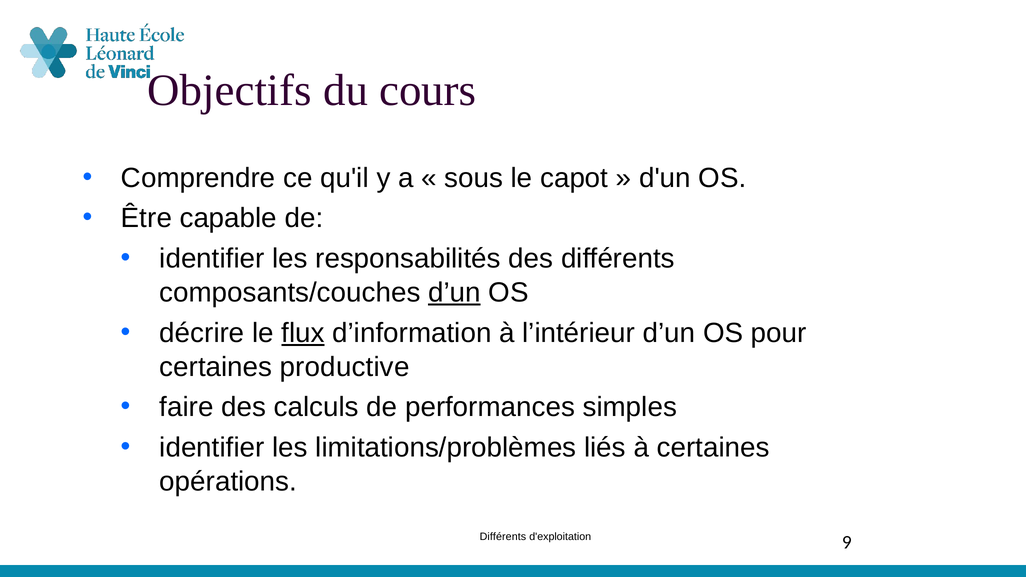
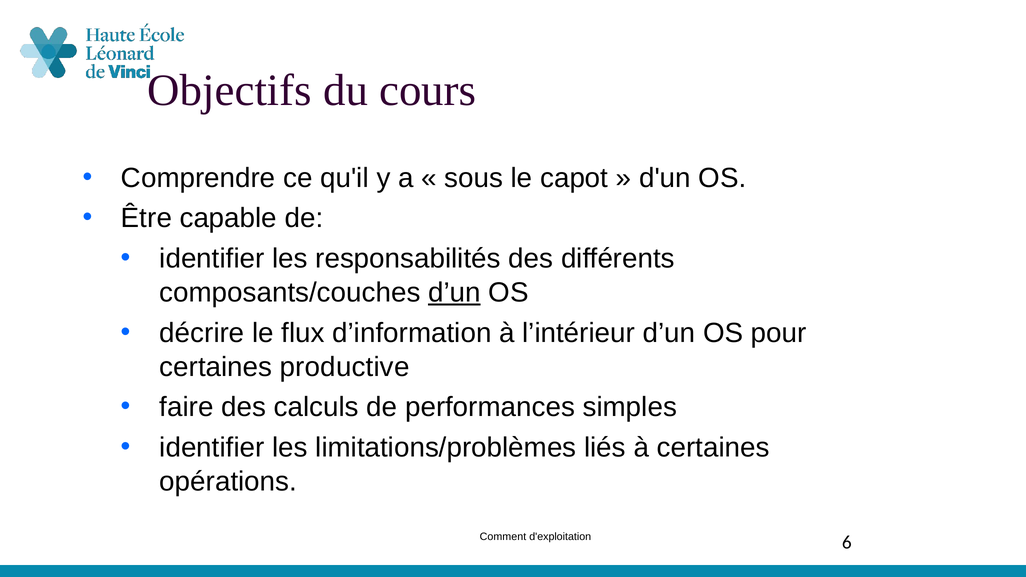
flux underline: present -> none (303, 333)
Différents: Différents -> Comment (503, 537)
9: 9 -> 6 (847, 543)
